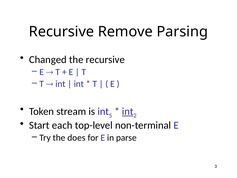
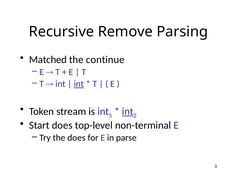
Changed: Changed -> Matched (48, 60)
the recursive: recursive -> continue (105, 60)
int underline: none -> present (79, 84)
Start each: each -> does (62, 125)
